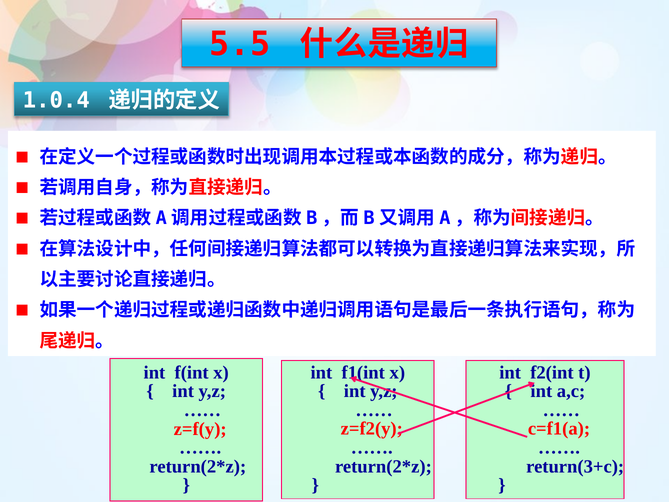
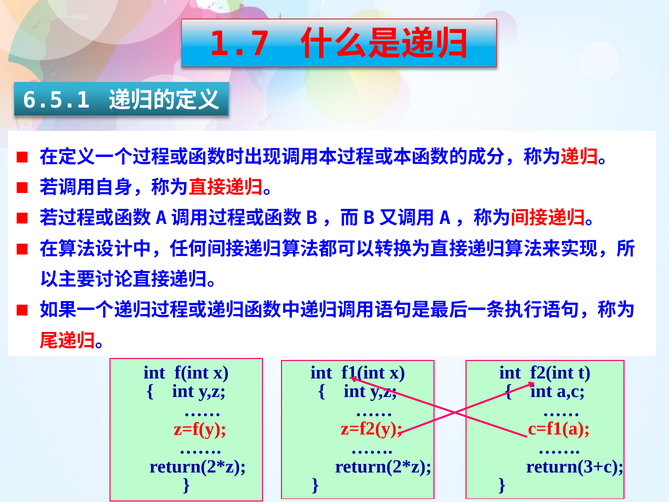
5.5: 5.5 -> 1.7 (240, 44)
1.0.4: 1.0.4 -> 6.5.1 (56, 100)
